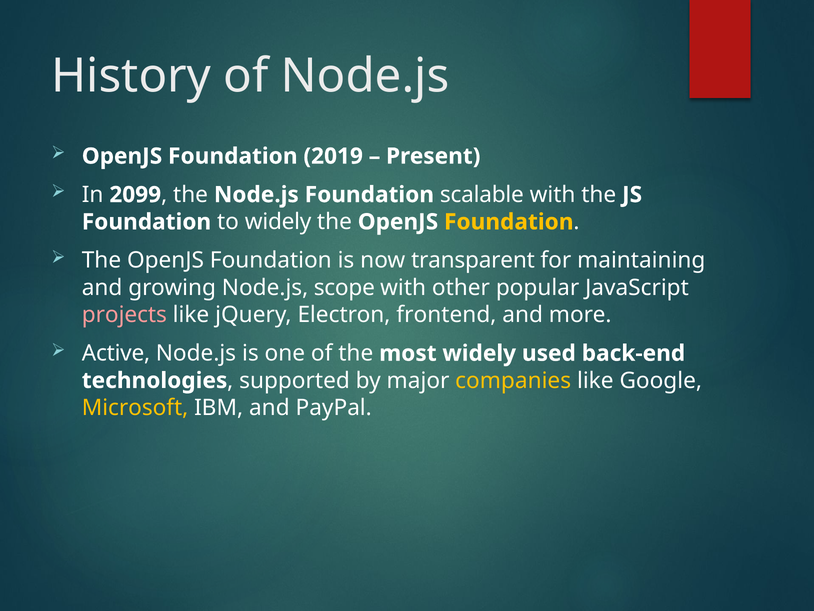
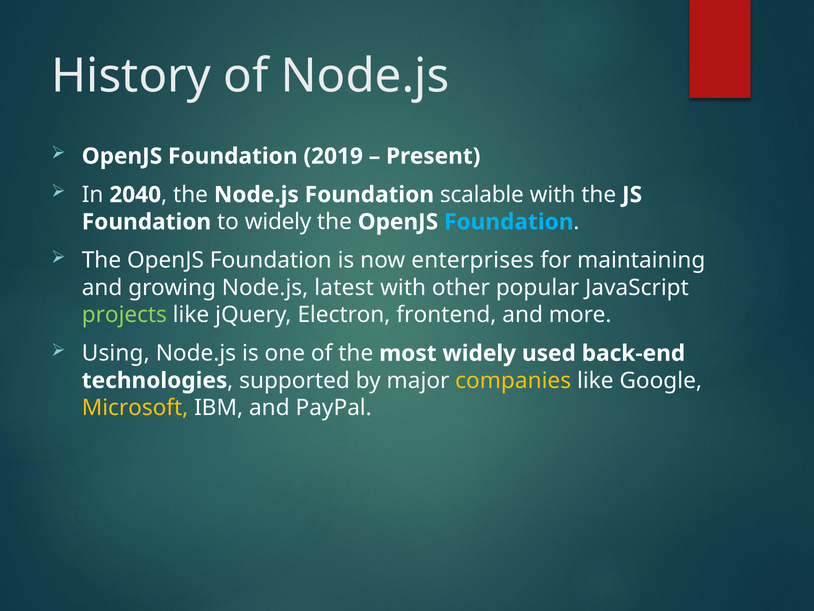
2099: 2099 -> 2040 (135, 195)
Foundation colour: yellow -> light blue (509, 222)
transparent: transparent -> enterprises (473, 260)
scope: scope -> latest (344, 287)
projects colour: pink -> light green (124, 315)
Active: Active -> Using (116, 353)
